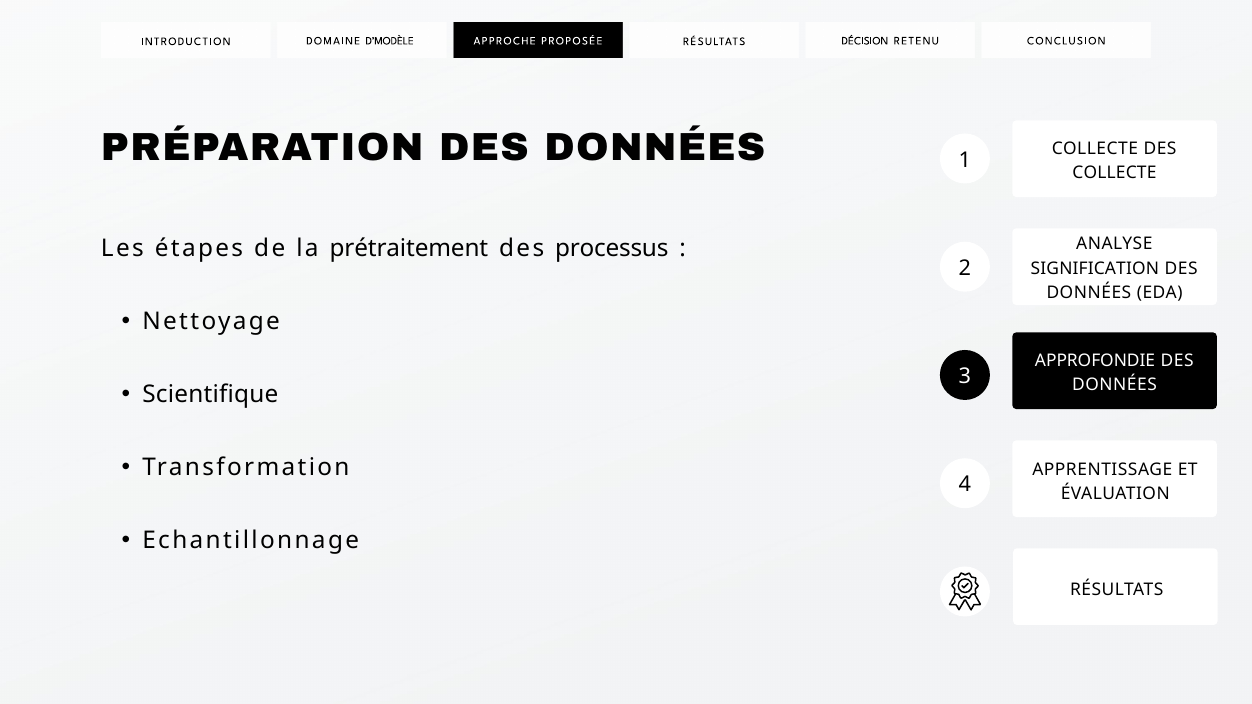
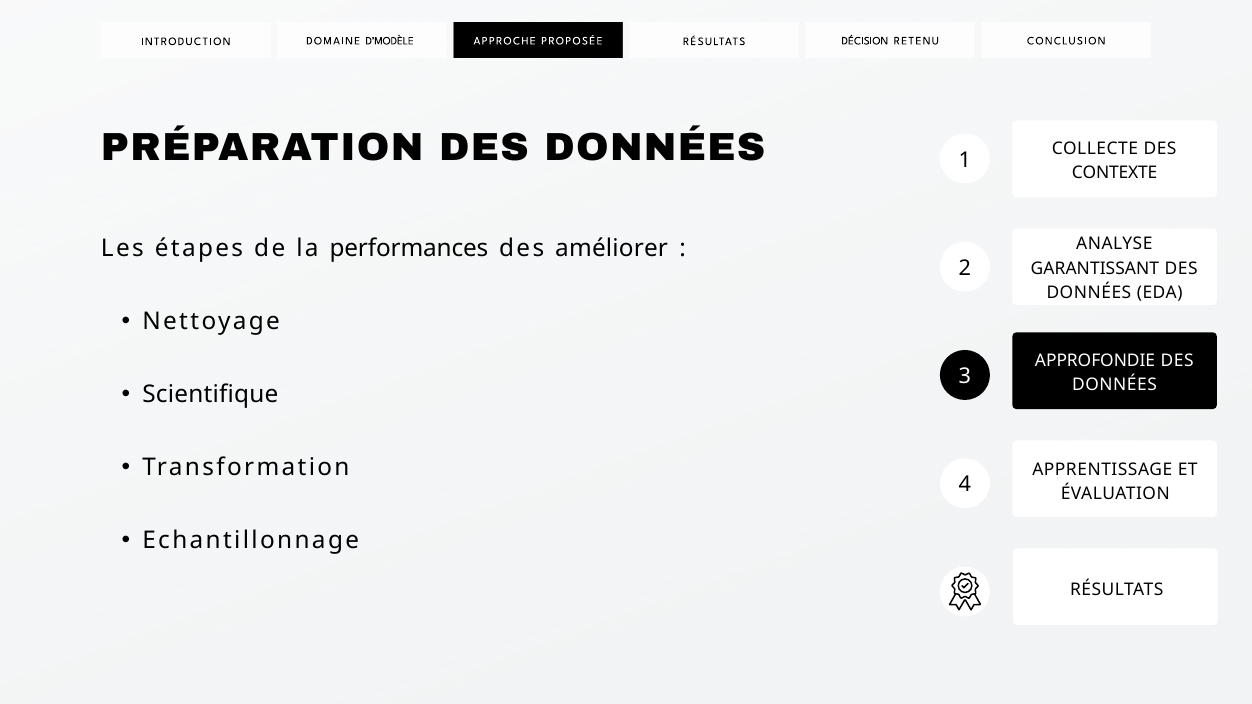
COLLECTE: COLLECTE -> CONTEXTE (1115, 173)
prétraitement: prétraitement -> performances (409, 248)
processus: processus -> améliorer (612, 248)
SIGNIFICATION: SIGNIFICATION -> GARANTISSANT (1095, 269)
